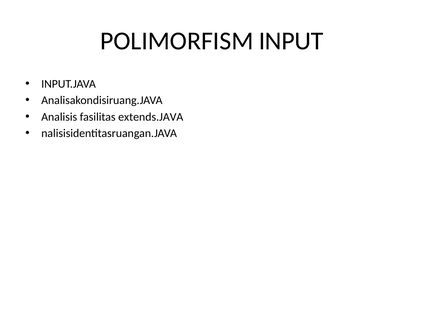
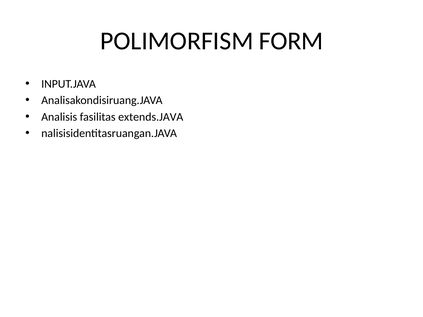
INPUT: INPUT -> FORM (291, 41)
